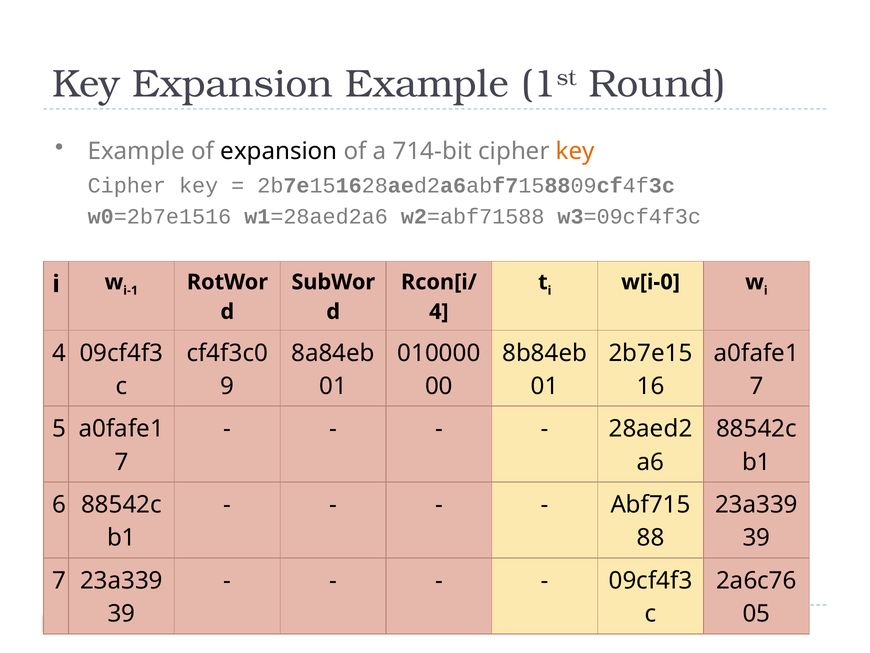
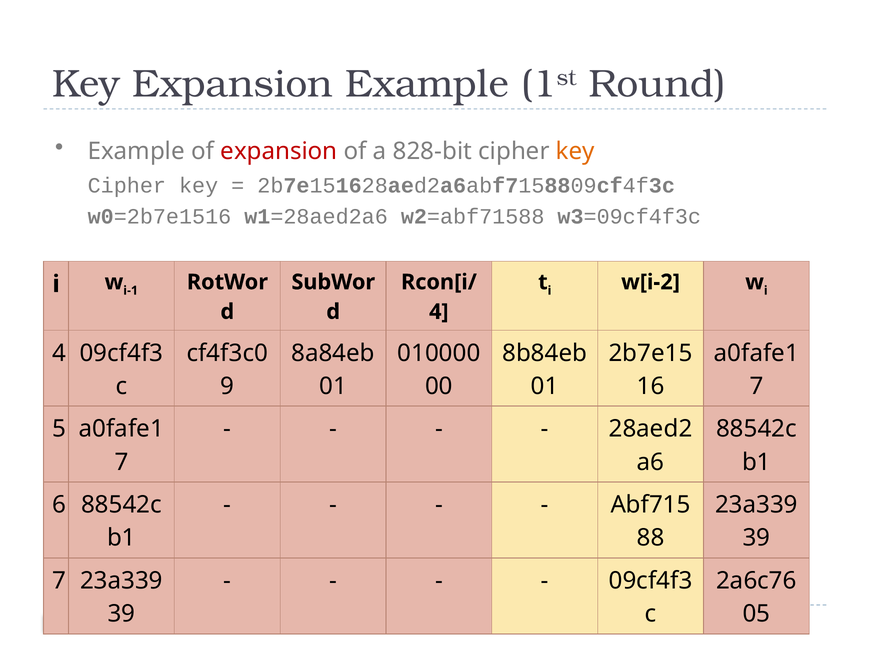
expansion colour: black -> red (279, 151)
714-bit: 714-bit -> 828-bit (432, 151)
w[i-0: w[i-0 -> w[i-2 (651, 282)
